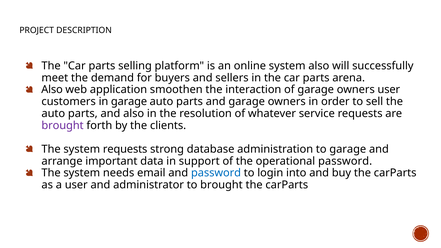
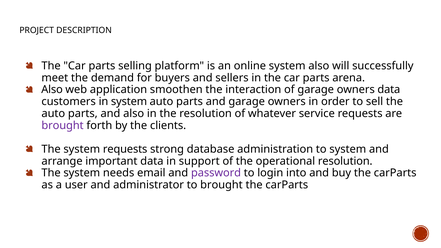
owners user: user -> data (389, 90)
in garage: garage -> system (129, 102)
to garage: garage -> system (348, 149)
operational password: password -> resolution (345, 161)
password colour: blue -> purple (216, 173)
